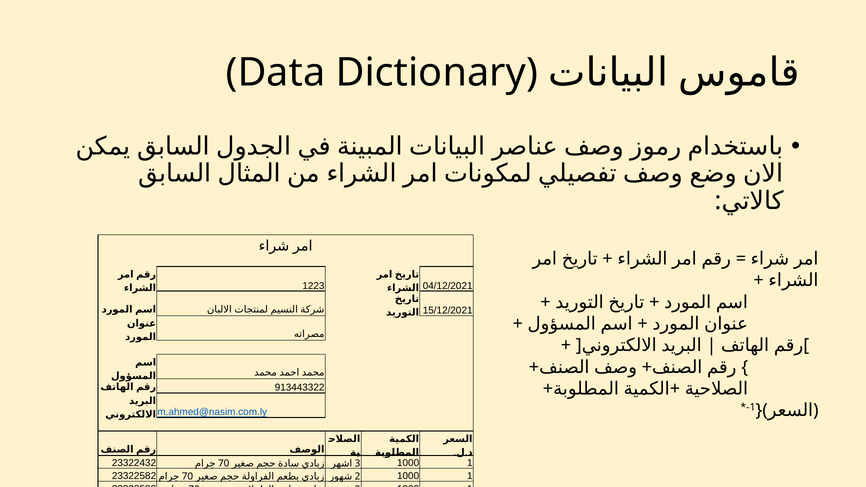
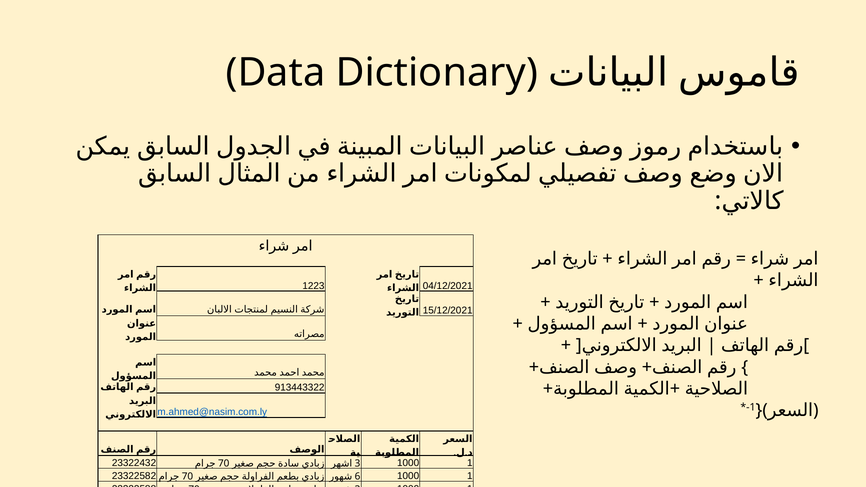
2: 2 -> 6 (358, 477)
